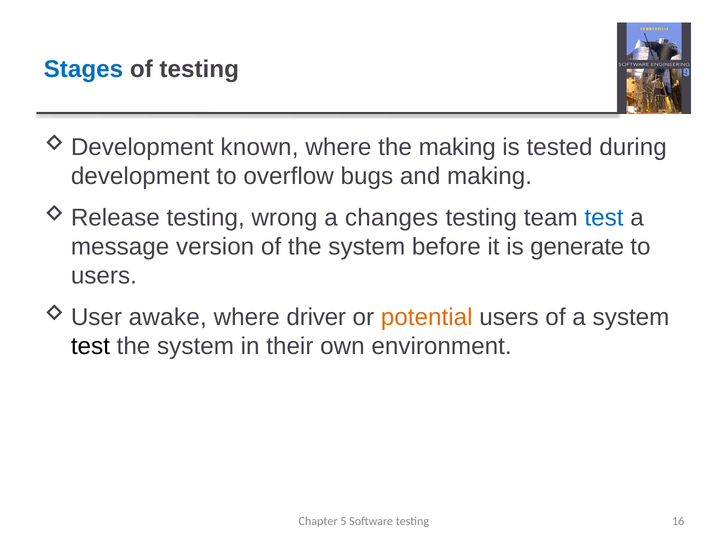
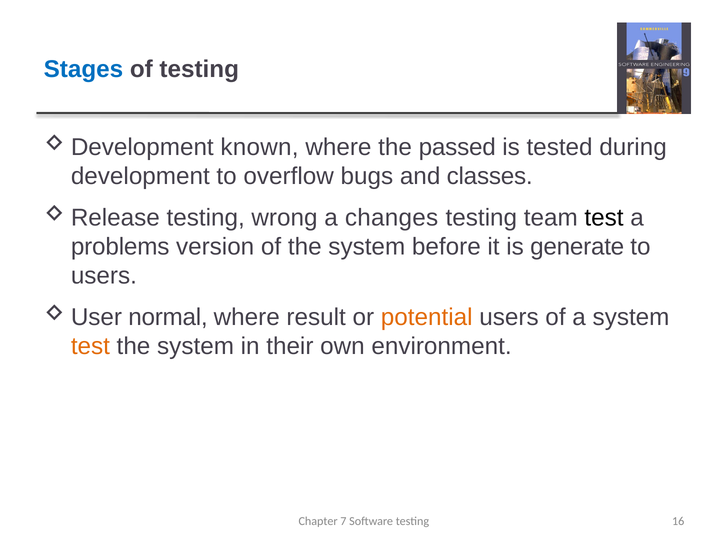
the making: making -> passed (457, 147)
and making: making -> classes (490, 176)
test colour: blue -> black (604, 218)
message: message -> problems (120, 247)
awake: awake -> normal (168, 317)
driver: driver -> result (316, 317)
test colour: black -> orange (90, 346)
5: 5 -> 7 (343, 521)
